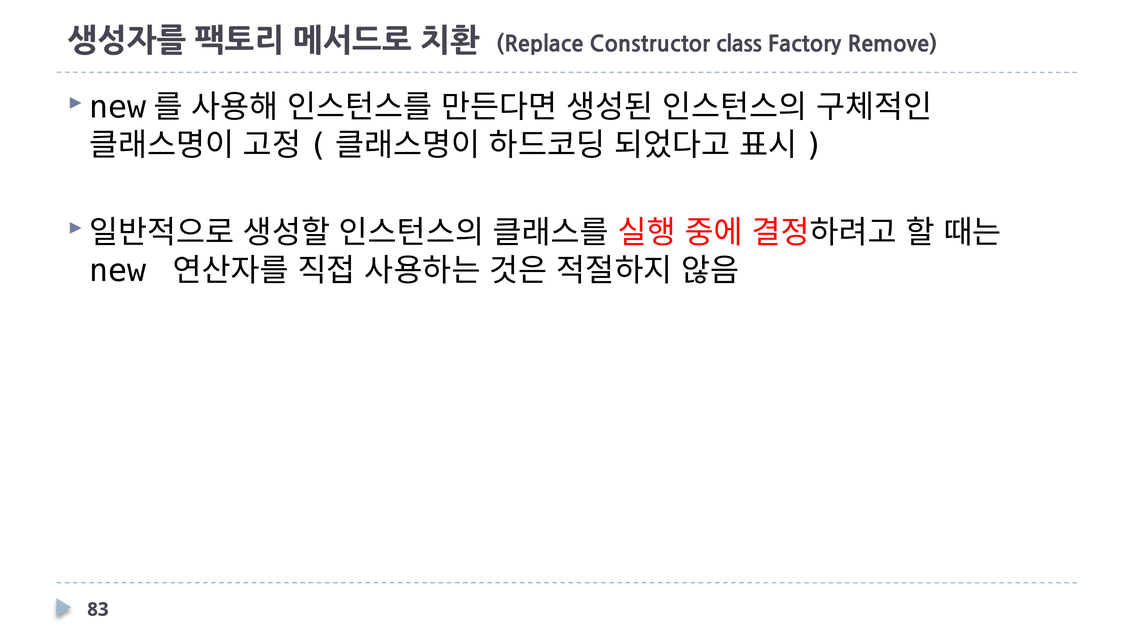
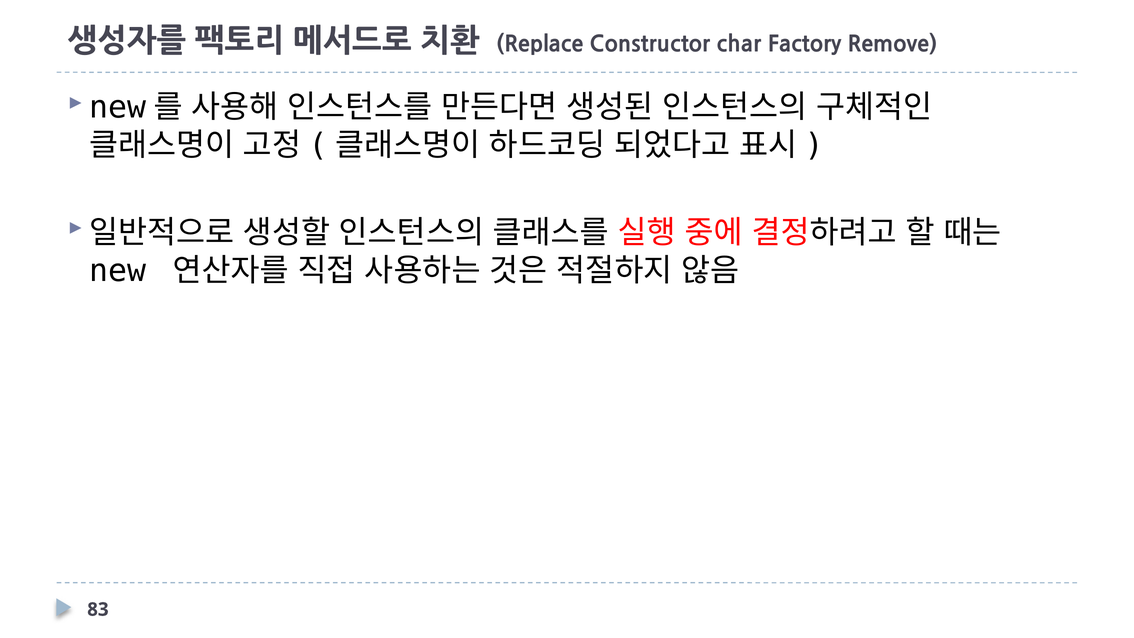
class: class -> char (739, 45)
